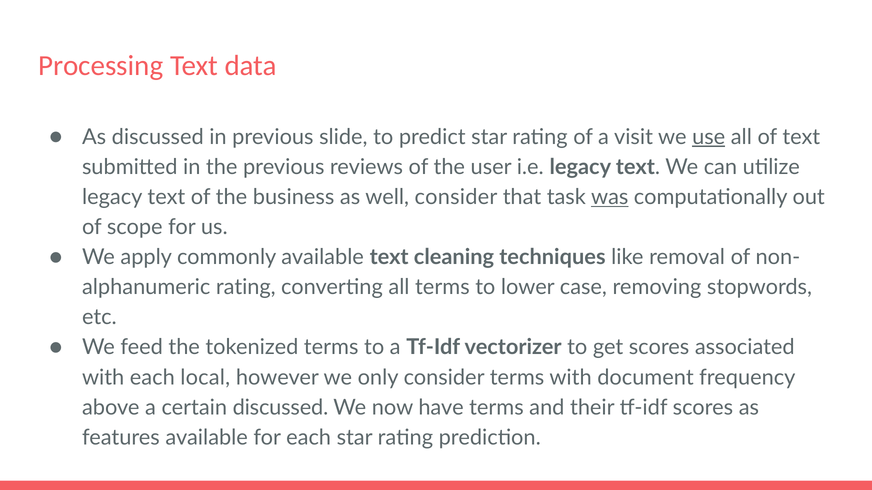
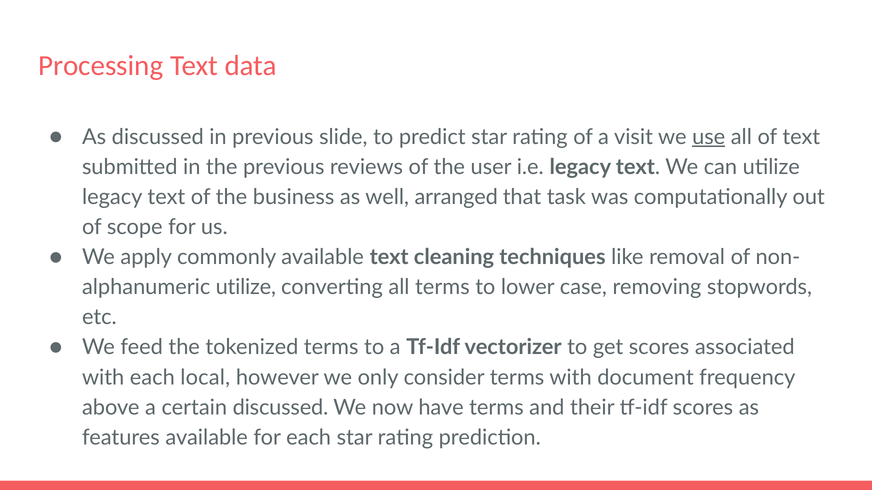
well consider: consider -> arranged (456, 197)
was underline: present -> none (610, 197)
rating: rating -> utilize (246, 288)
